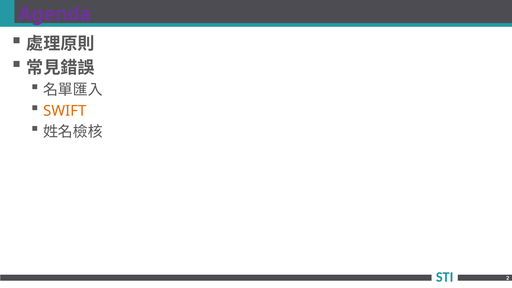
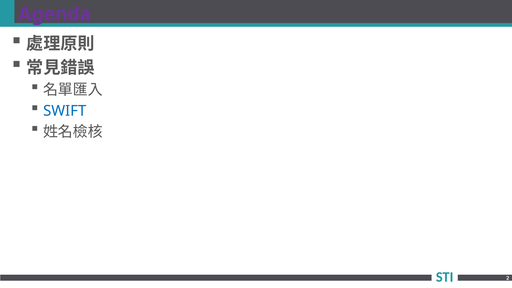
SWIFT colour: orange -> blue (65, 111)
